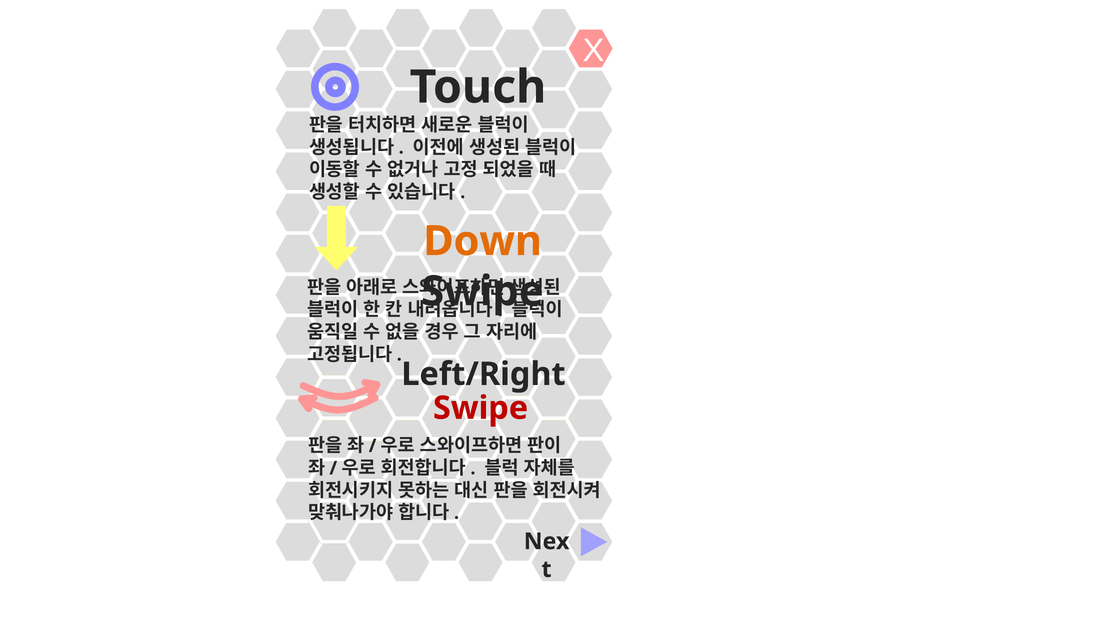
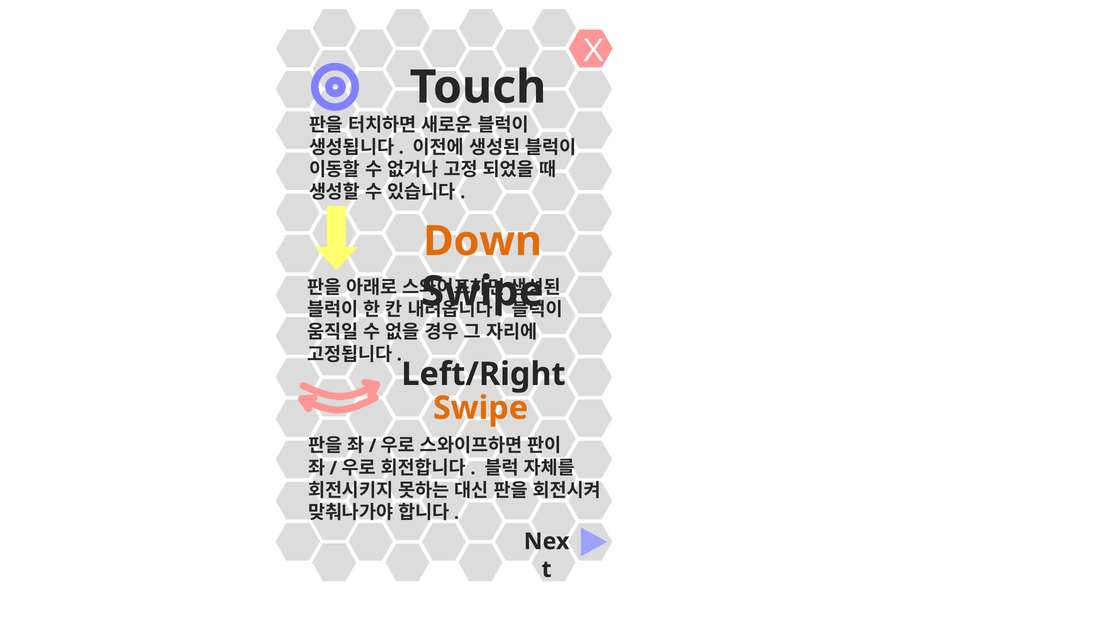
Swipe colour: red -> orange (481, 408)
